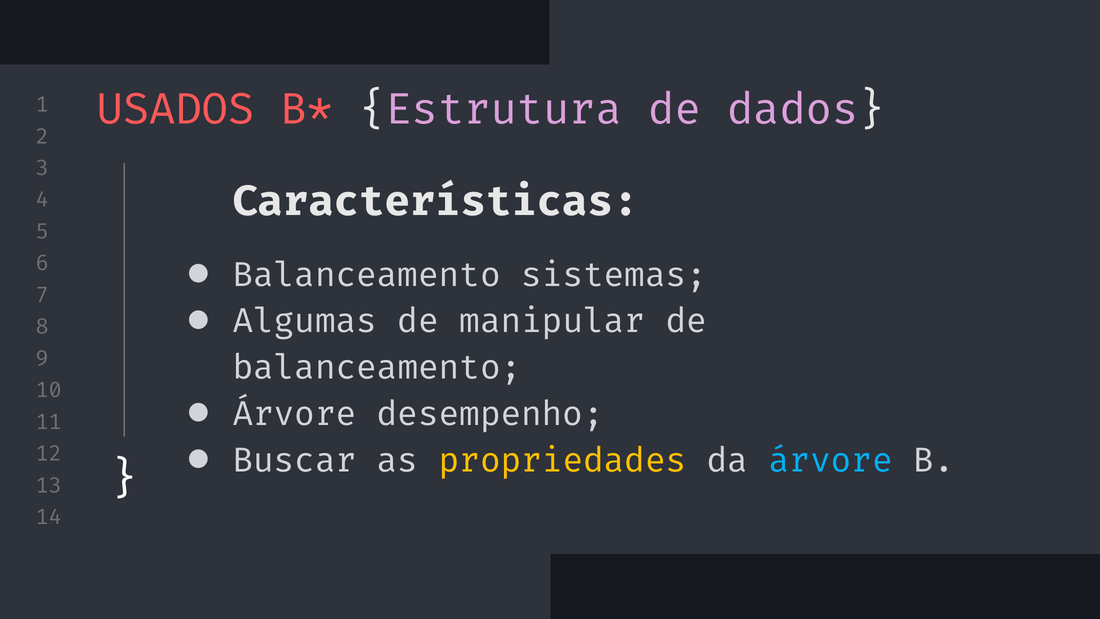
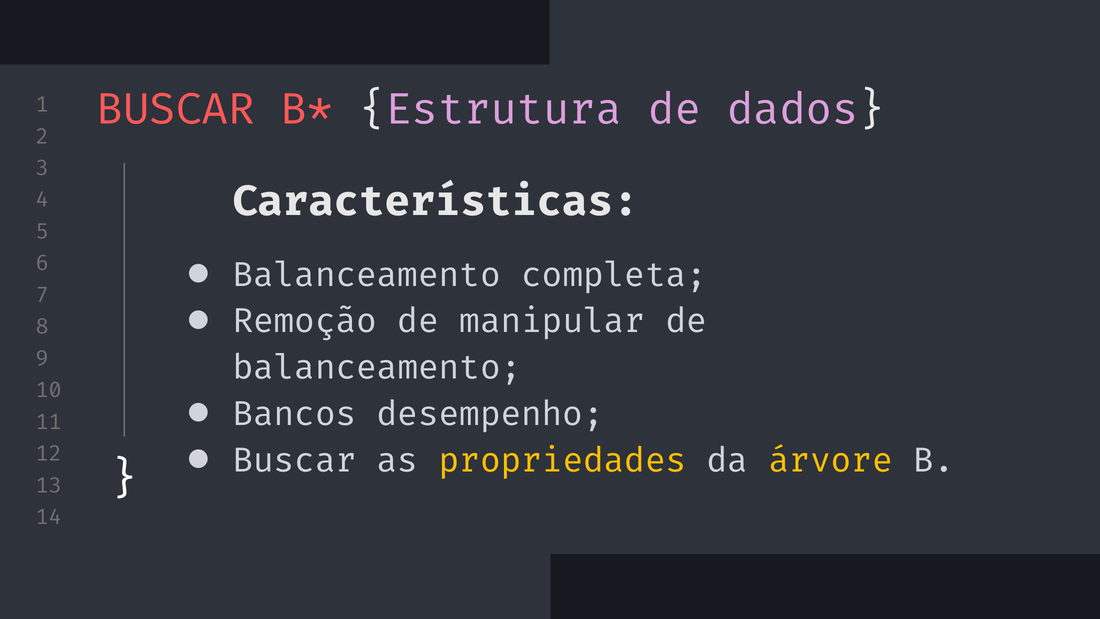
USADOS: USADOS -> BUSCAR (176, 110)
sistemas: sistemas -> completa (614, 275)
Algumas: Algumas -> Remoção (305, 321)
Árvore: Árvore -> Bancos (295, 414)
árvore colour: light blue -> yellow (831, 460)
